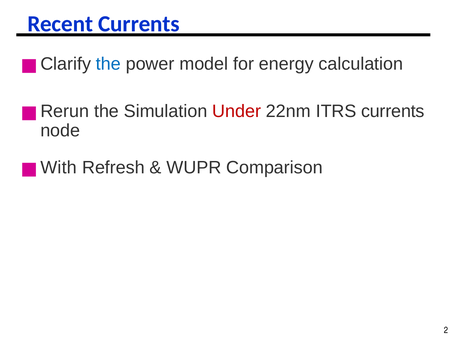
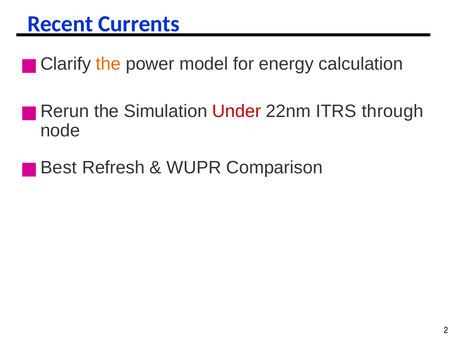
the colour: blue -> orange (108, 64)
ITRS currents: currents -> through (393, 111)
With: With -> Best (59, 167)
